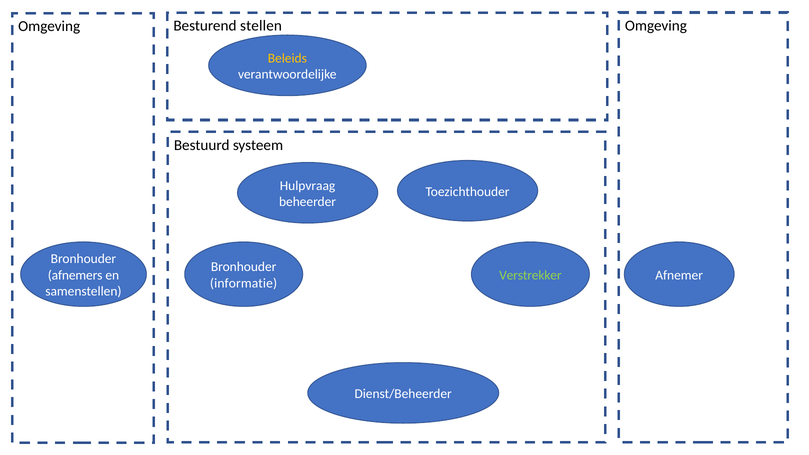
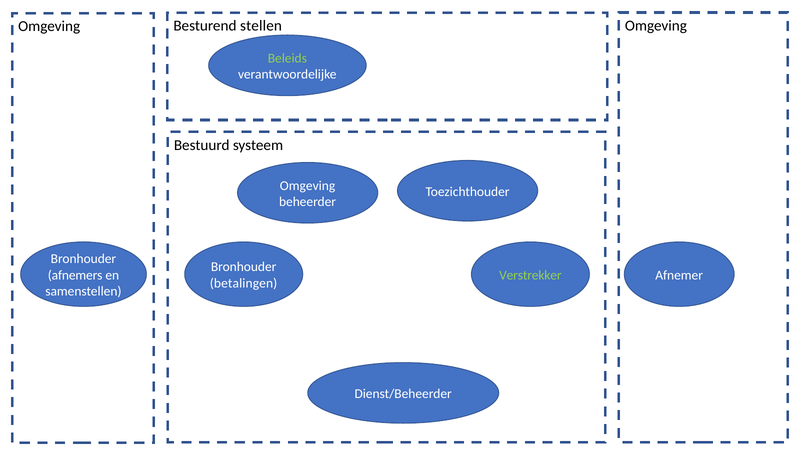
Beleids colour: yellow -> light green (287, 58)
Hulpvraag: Hulpvraag -> Omgeving (308, 186)
informatie: informatie -> betalingen (244, 283)
